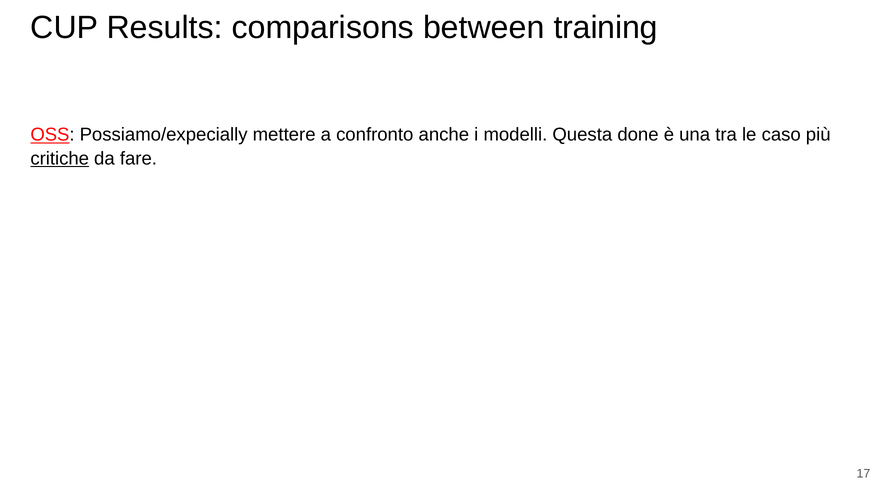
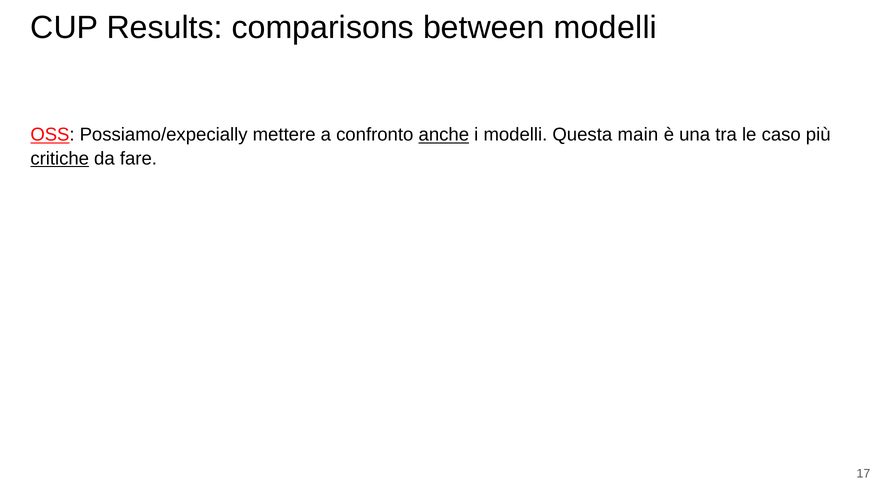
between training: training -> modelli (605, 27)
anche underline: none -> present (444, 135)
done: done -> main (638, 135)
